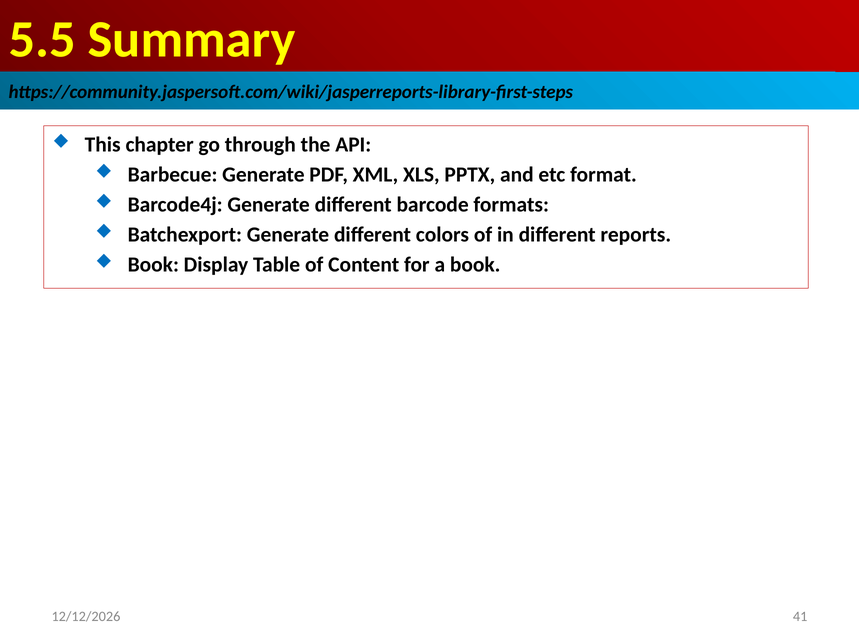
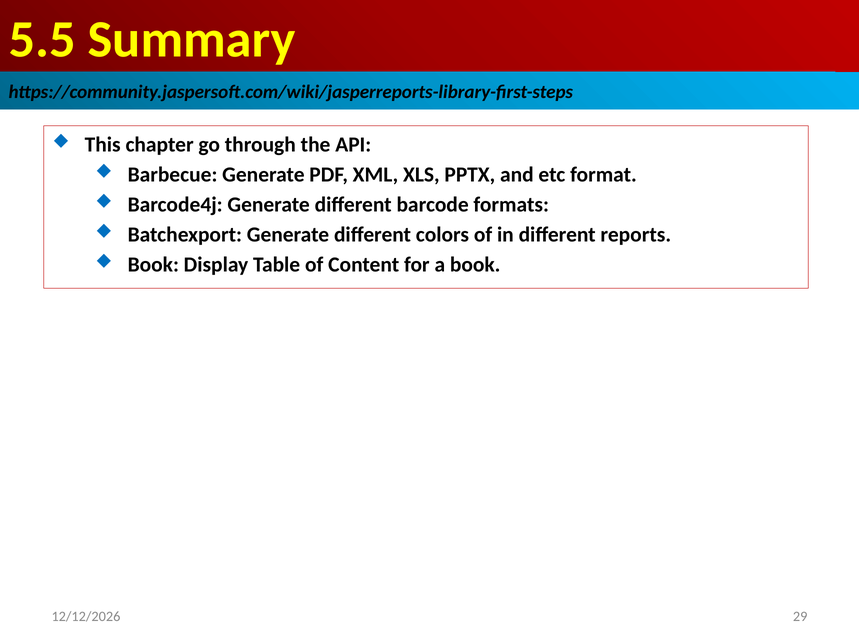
41: 41 -> 29 (800, 617)
